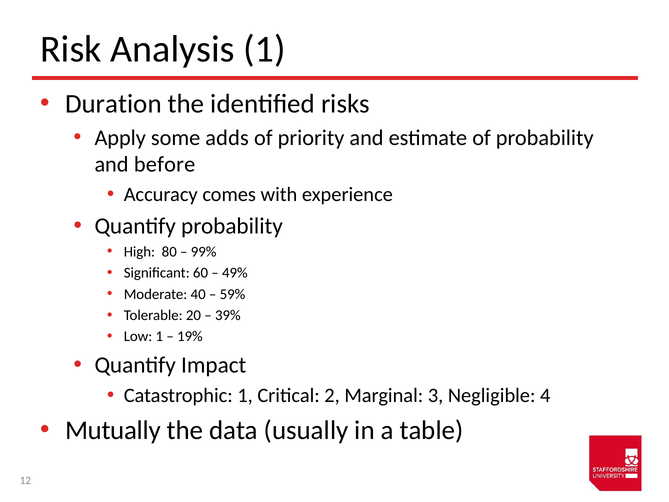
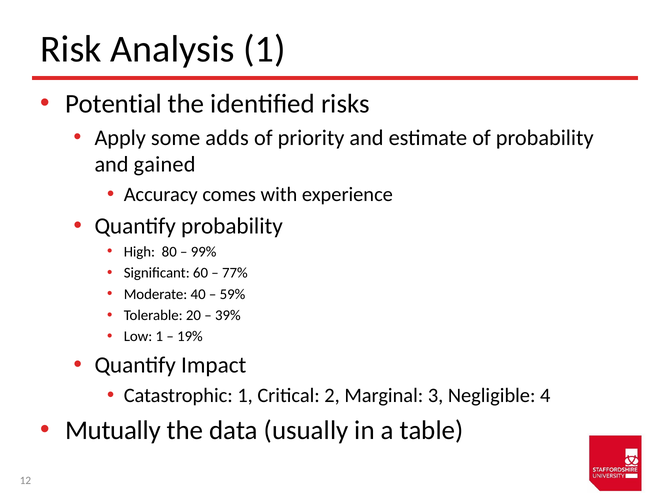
Duration: Duration -> Potential (114, 104)
before: before -> gained (165, 164)
49%: 49% -> 77% (235, 273)
